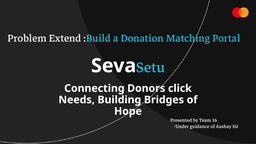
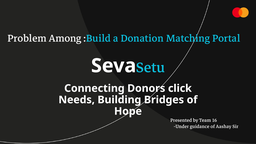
Extend: Extend -> Among (65, 37)
